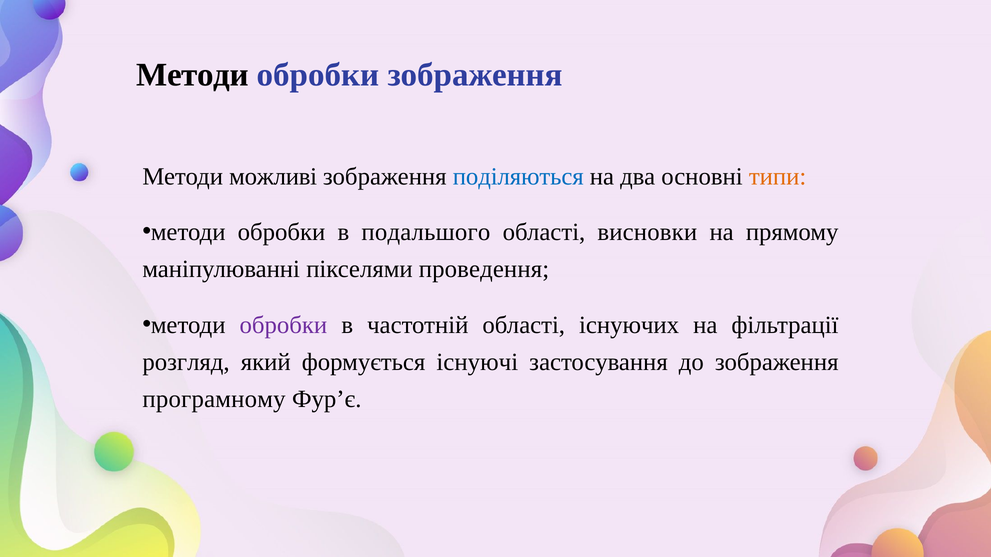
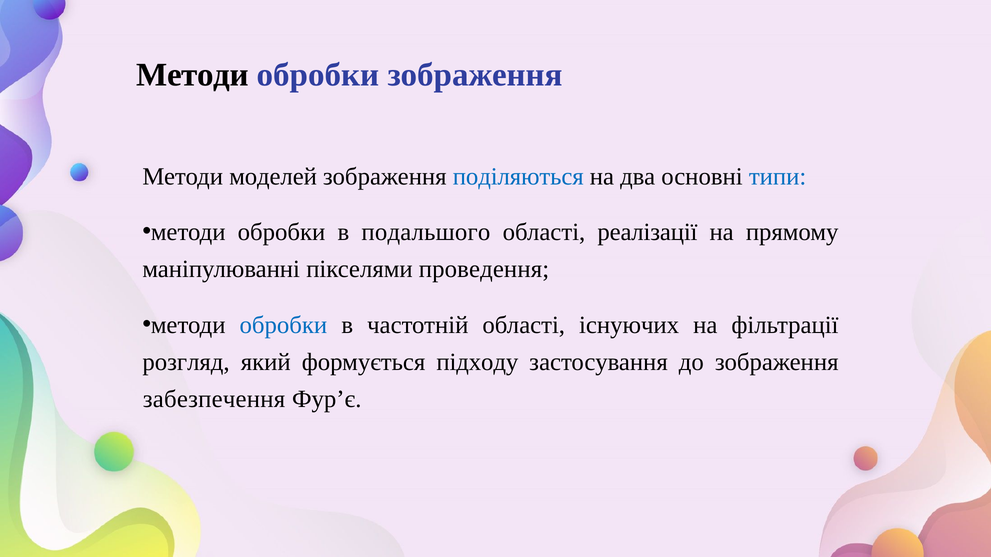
можливі: можливі -> моделей (273, 176)
типи colour: orange -> blue (778, 176)
висновки: висновки -> реалізації (647, 232)
обробки colour: purple -> blue (283, 325)
існуючі: існуючі -> підходу (477, 362)
програмному: програмному -> забезпечення (214, 399)
